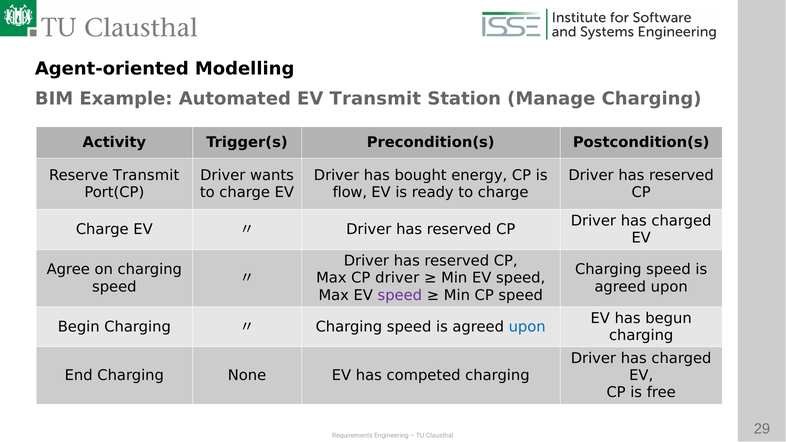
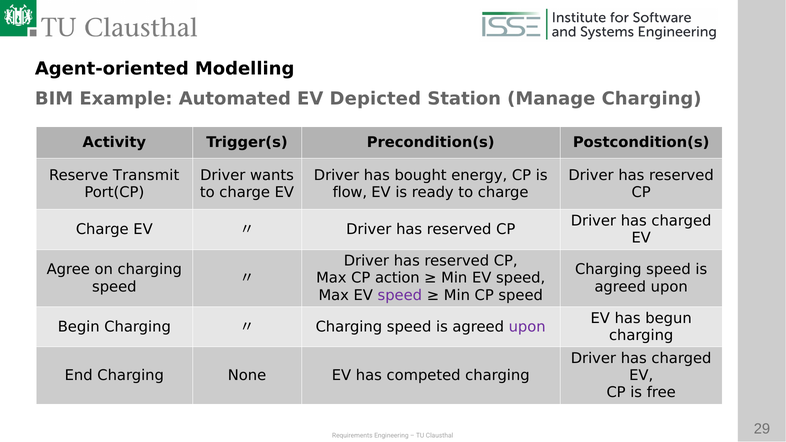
EV Transmit: Transmit -> Depicted (375, 99)
Max CP driver: driver -> action (397, 278)
upon colour: blue -> purple (527, 327)
